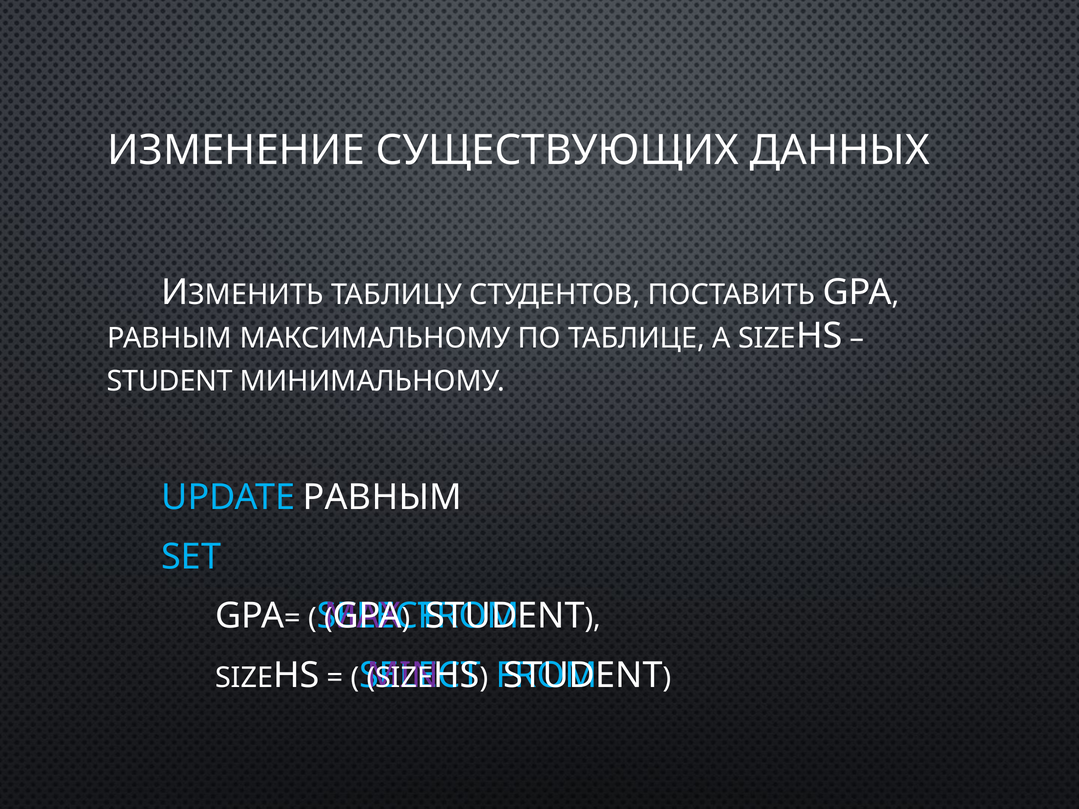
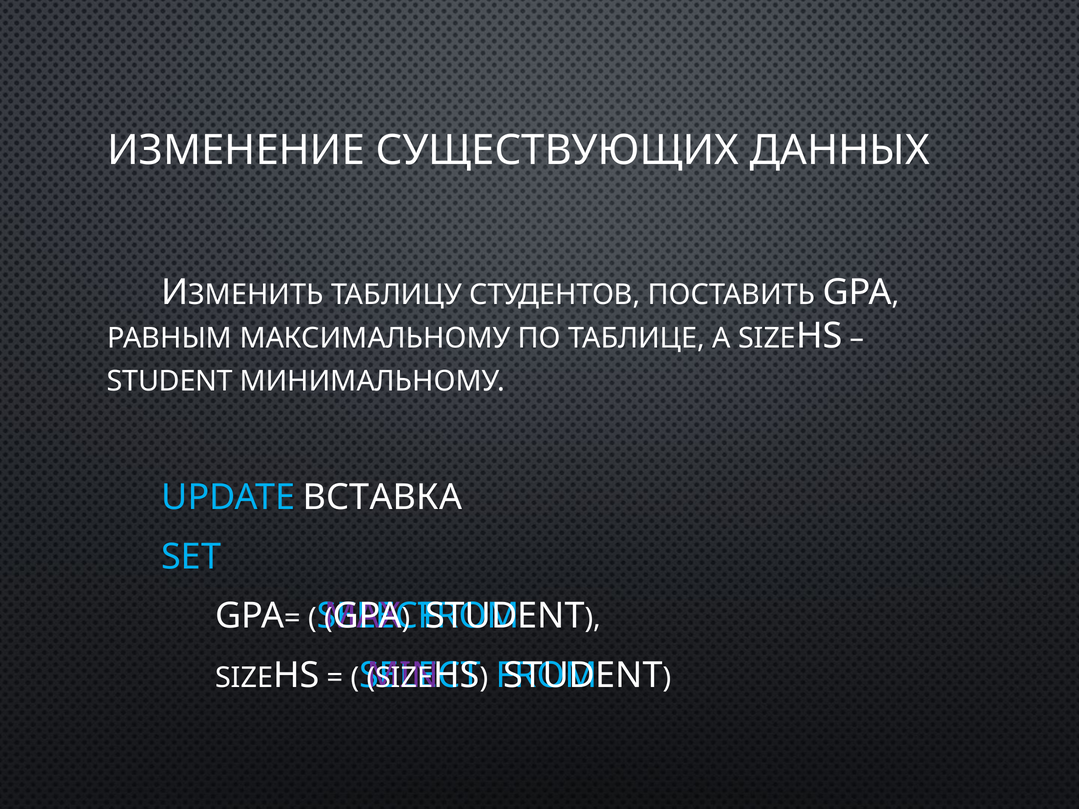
UPDATE РАВНЫМ: РАВНЫМ -> ВСТАВКА (382, 498)
